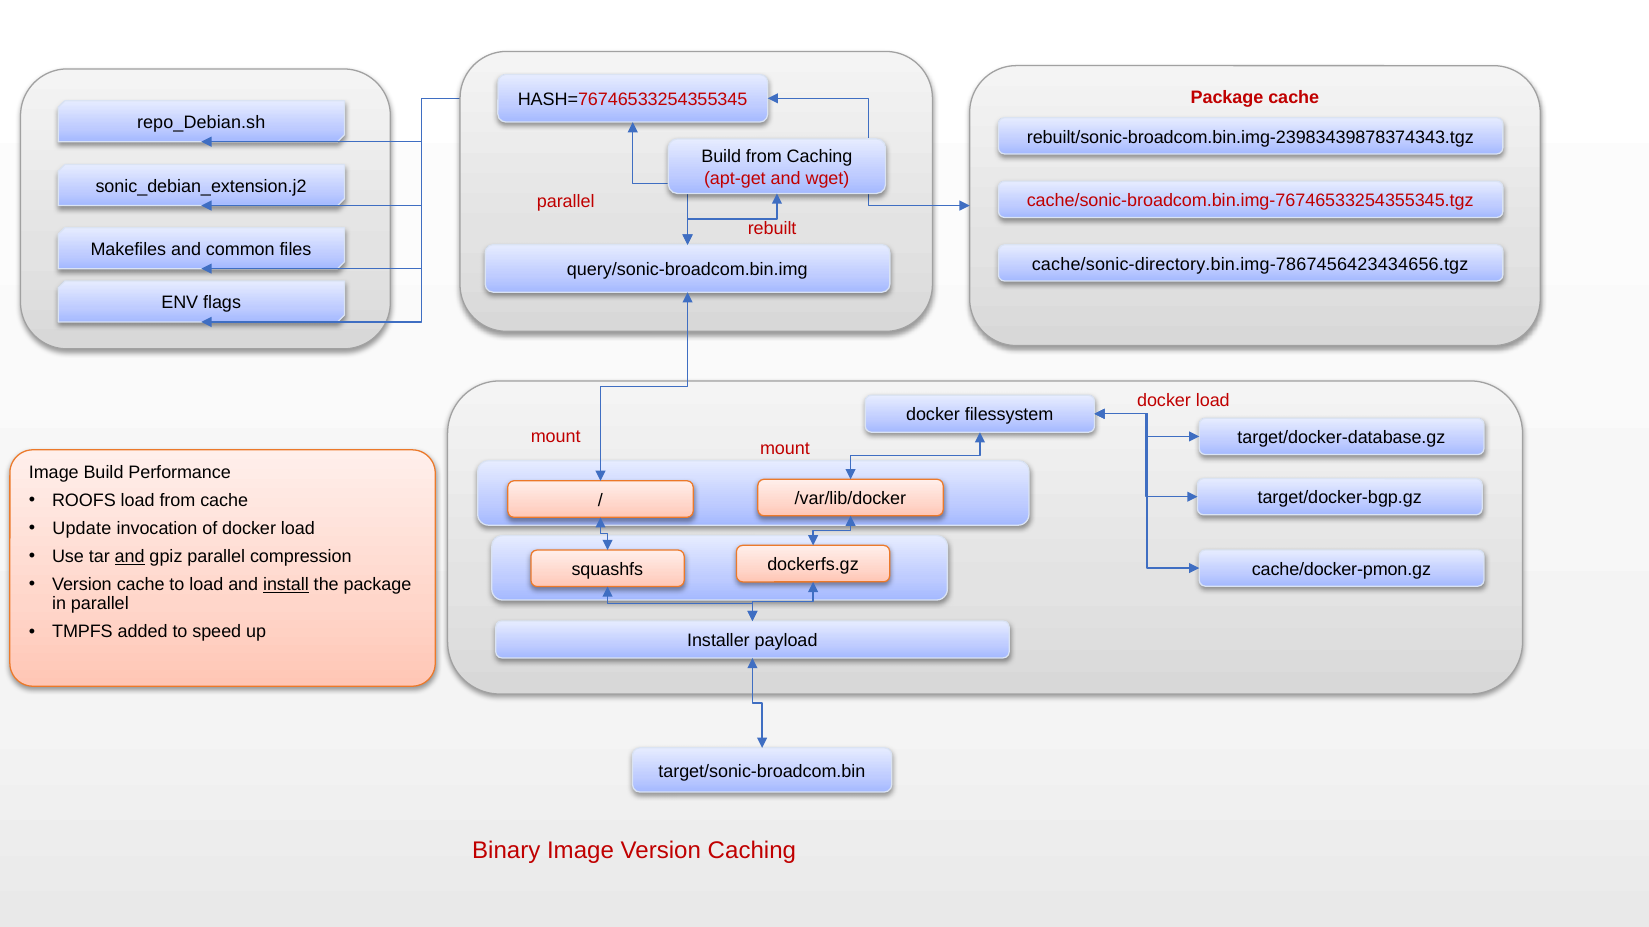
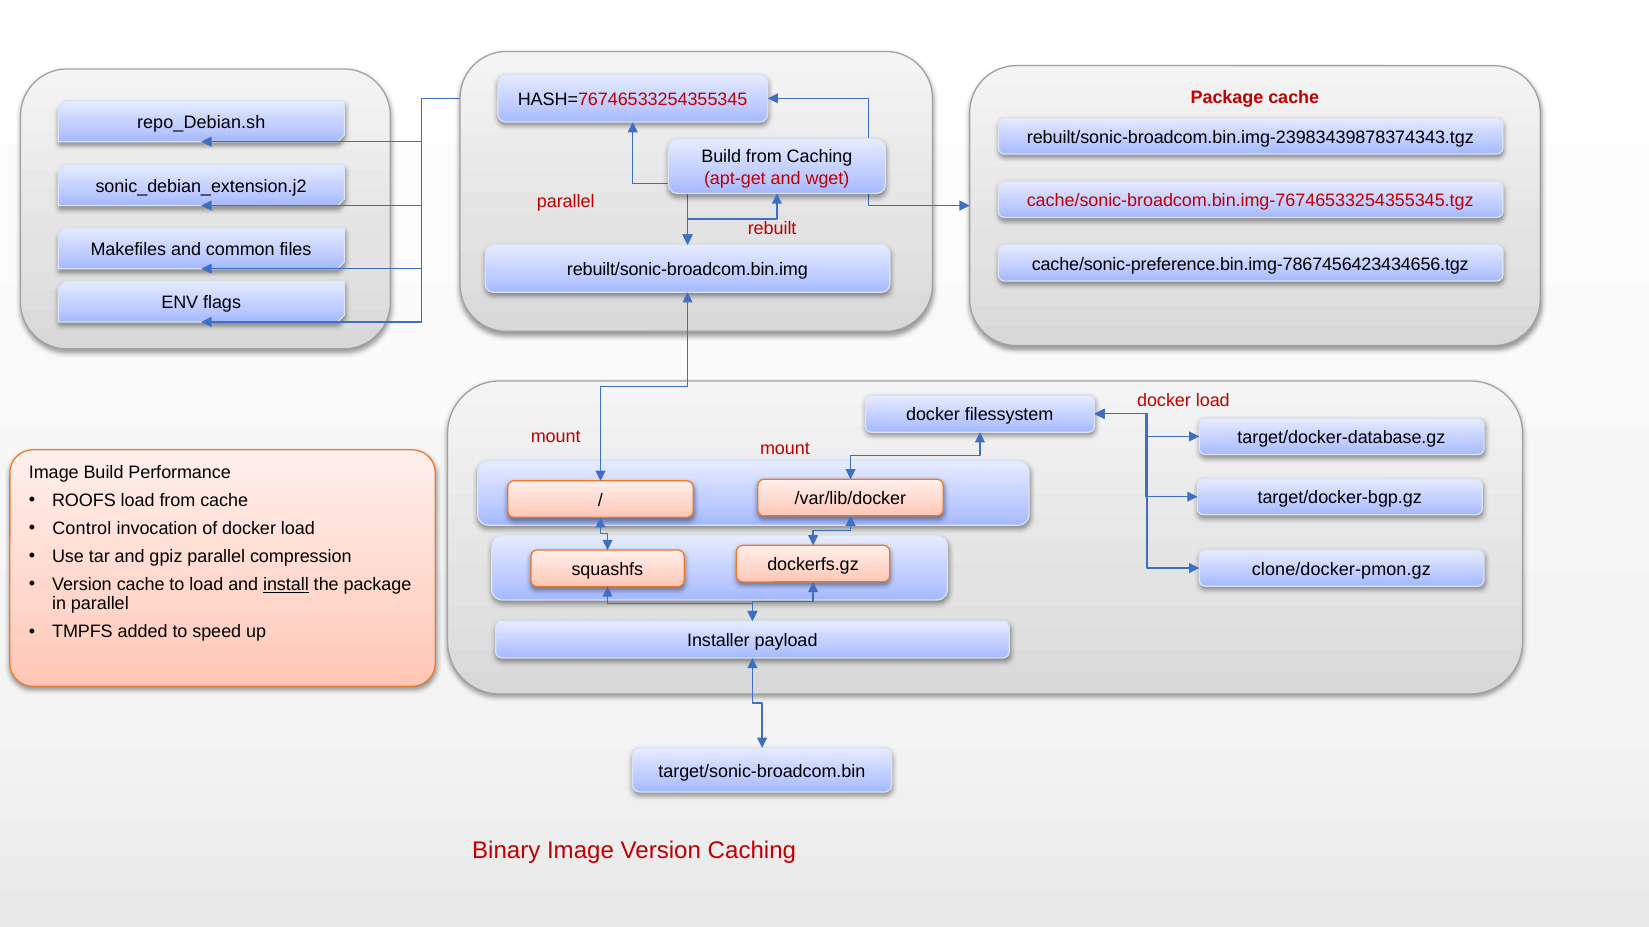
cache/sonic-directory.bin.img-7867456423434656.tgz: cache/sonic-directory.bin.img-7867456423434656.tgz -> cache/sonic-preference.bin.img-7867456423434656.tgz (1250, 264)
query/sonic-broadcom.bin.img: query/sonic-broadcom.bin.img -> rebuilt/sonic-broadcom.bin.img (687, 270)
Update: Update -> Control (82, 529)
and underline: present -> none (130, 557)
cache/docker-pmon.gz: cache/docker-pmon.gz -> clone/docker-pmon.gz (1341, 570)
